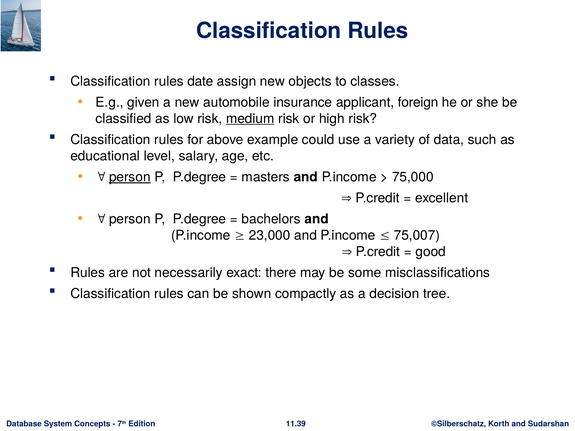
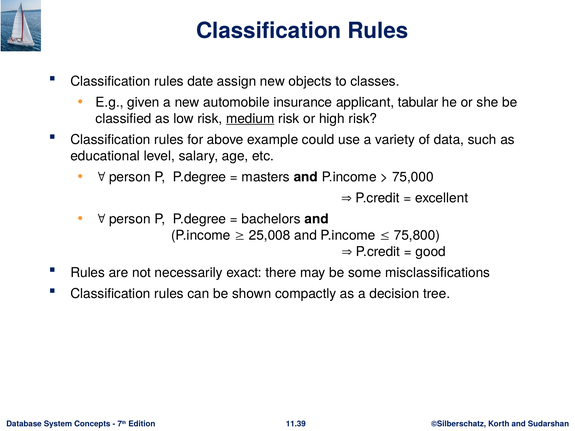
foreign: foreign -> tabular (418, 102)
person underline: present -> none (130, 177)
23,000: 23,000 -> 25,008 (270, 235)
75,007: 75,007 -> 75,800 (417, 235)
